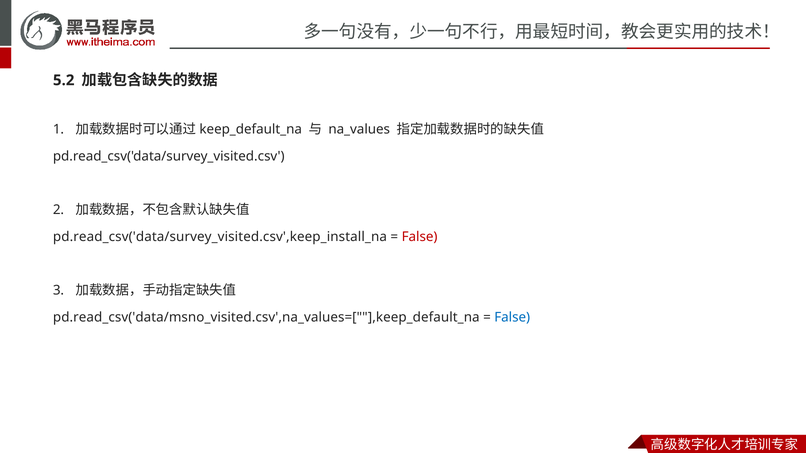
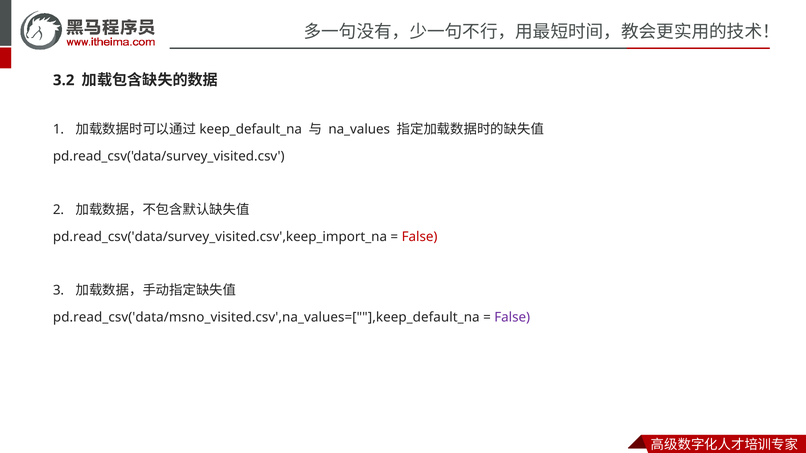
5.2: 5.2 -> 3.2 (64, 80)
pd.read_csv('data/survey_visited.csv',keep_install_na: pd.read_csv('data/survey_visited.csv',keep_install_na -> pd.read_csv('data/survey_visited.csv',keep_import_na (220, 237)
False colour: blue -> purple (512, 317)
